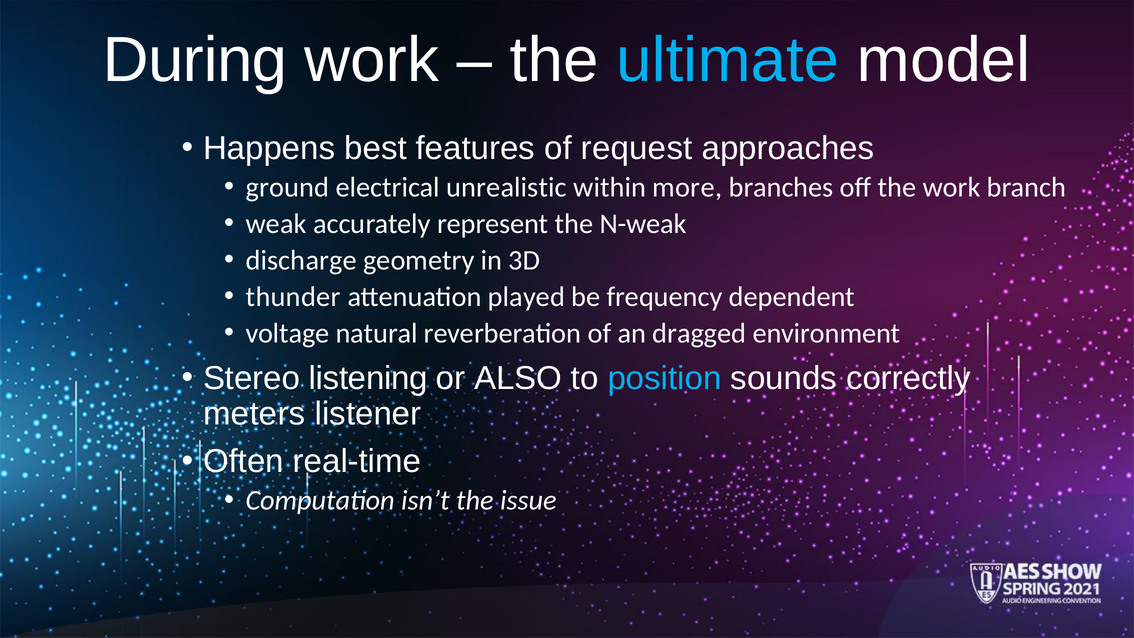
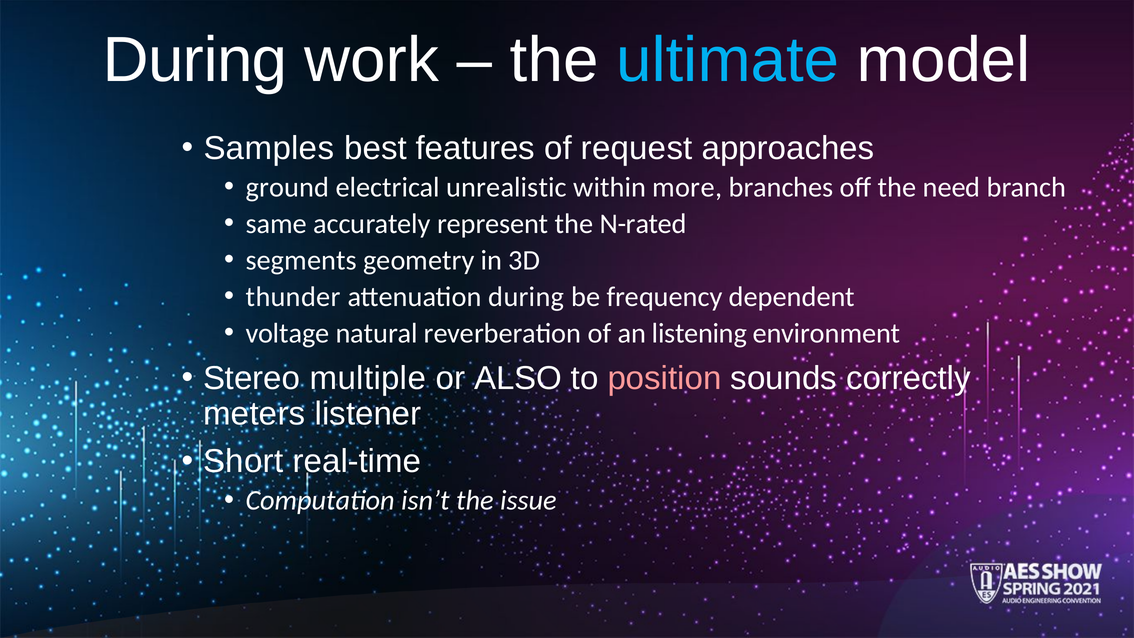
Happens: Happens -> Samples (269, 148)
the work: work -> need (952, 187)
weak: weak -> same (276, 224)
N-weak: N-weak -> N-rated (643, 224)
discharge: discharge -> segments (301, 260)
attenuation played: played -> during (526, 297)
dragged: dragged -> listening (699, 333)
listening: listening -> multiple (368, 378)
position colour: light blue -> pink (665, 378)
Often: Often -> Short (243, 461)
